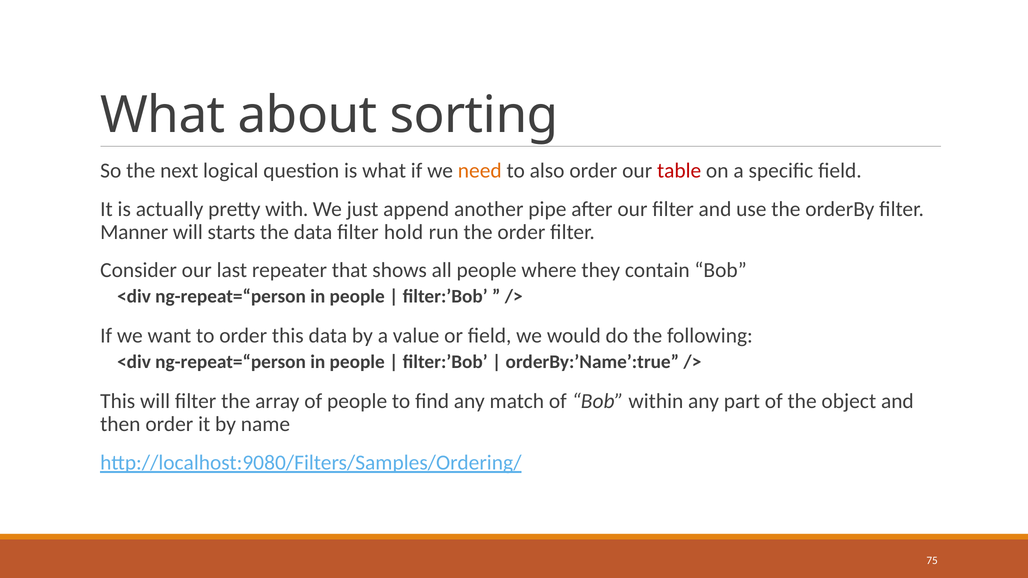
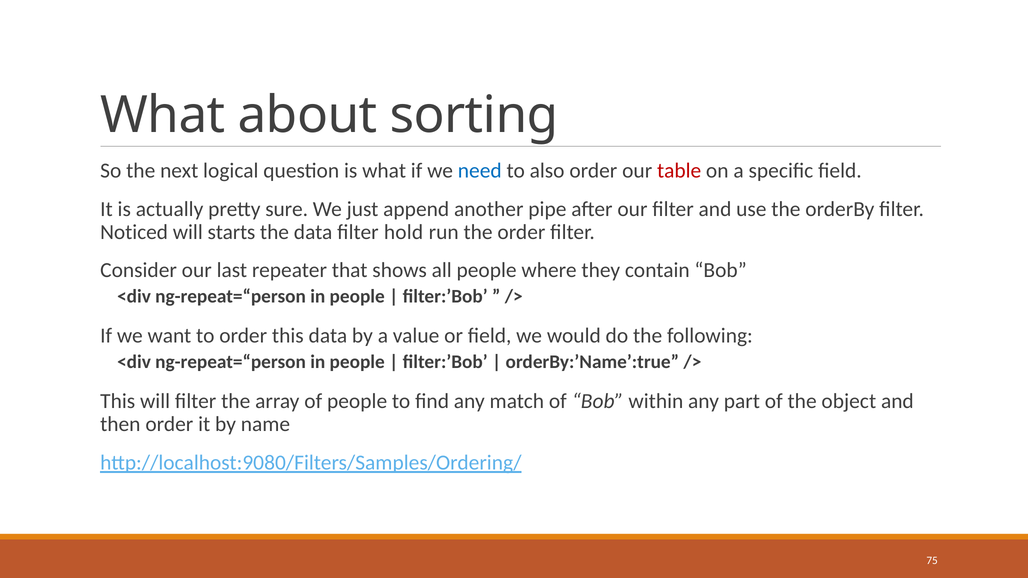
need colour: orange -> blue (480, 171)
with: with -> sure (287, 209)
Manner: Manner -> Noticed (134, 232)
